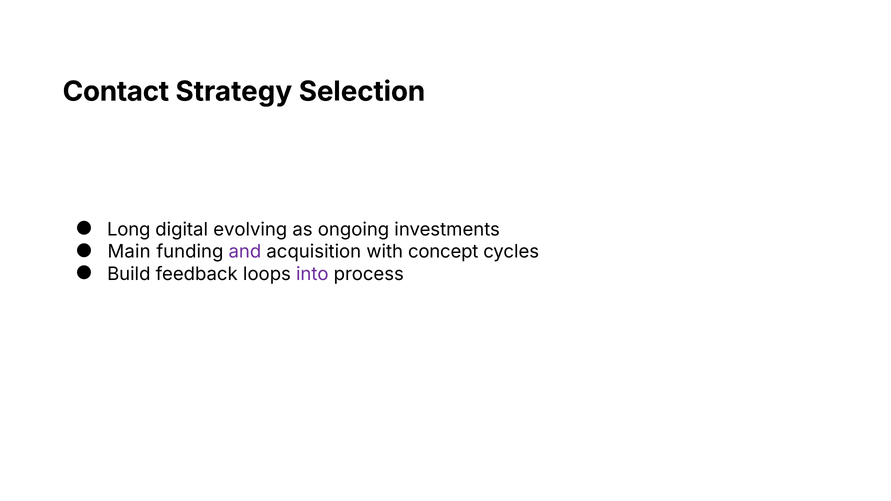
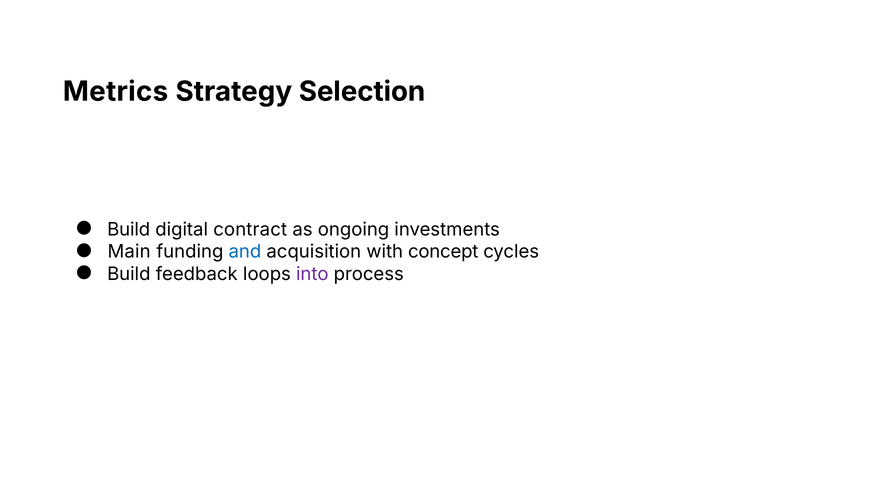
Contact: Contact -> Metrics (116, 92)
Long: Long -> Build (129, 230)
evolving: evolving -> contract (250, 230)
and colour: purple -> blue (245, 252)
